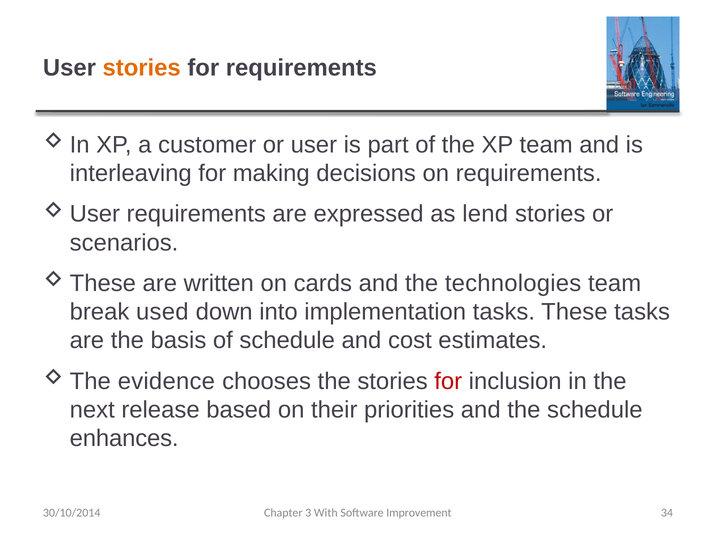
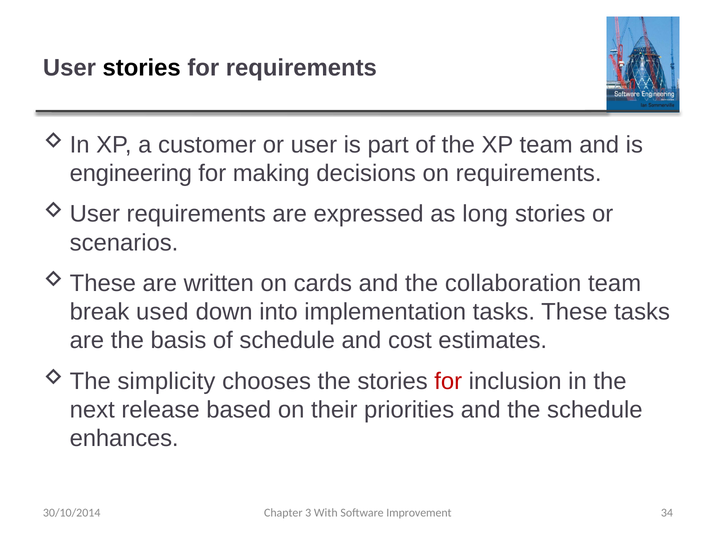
stories colour: orange -> black (142, 68)
interleaving: interleaving -> engineering (131, 173)
lend: lend -> long (485, 214)
technologies: technologies -> collaboration (513, 283)
evidence: evidence -> simplicity (166, 381)
